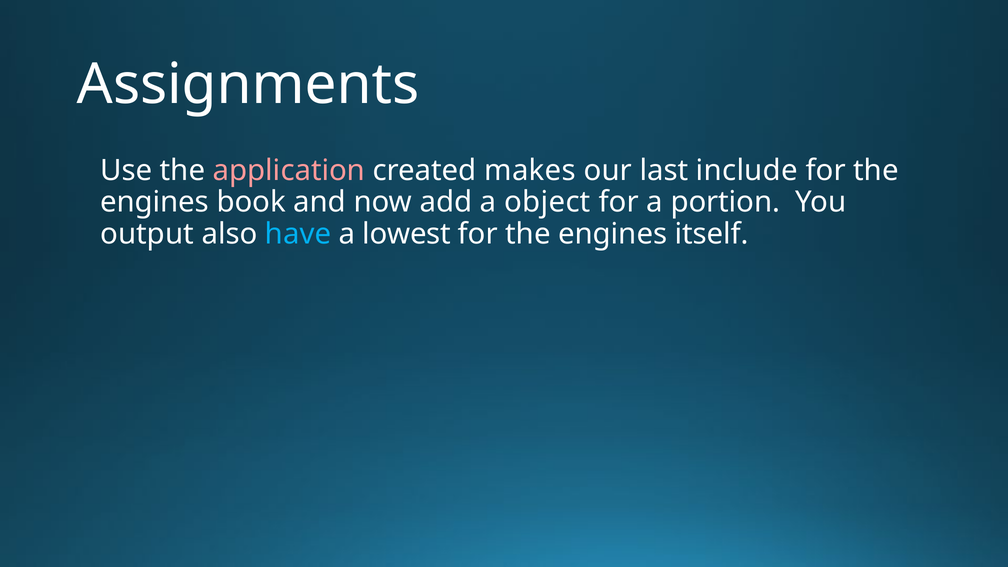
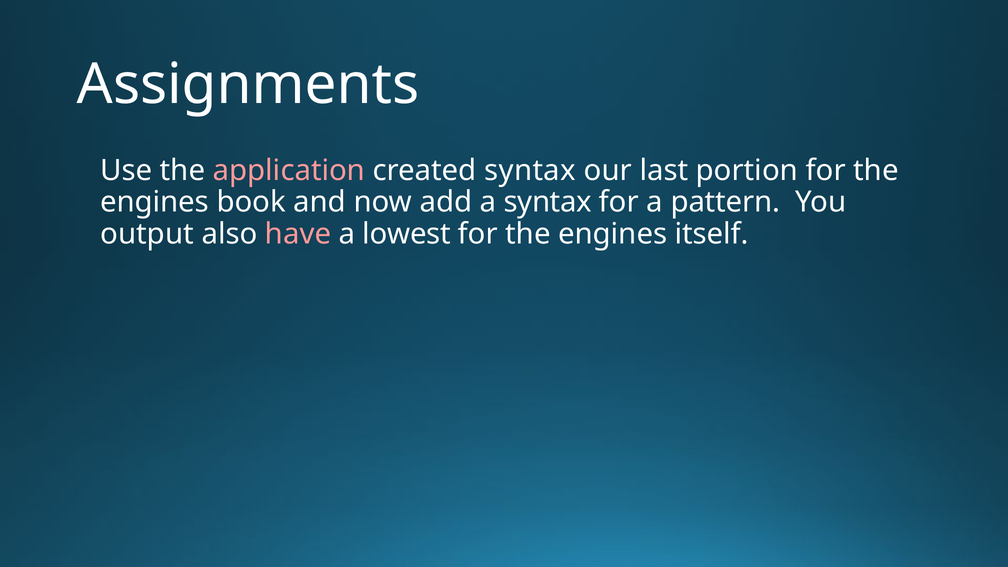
created makes: makes -> syntax (530, 170)
include: include -> portion (747, 170)
a object: object -> syntax (548, 202)
portion: portion -> pattern (725, 202)
have colour: light blue -> pink (298, 234)
